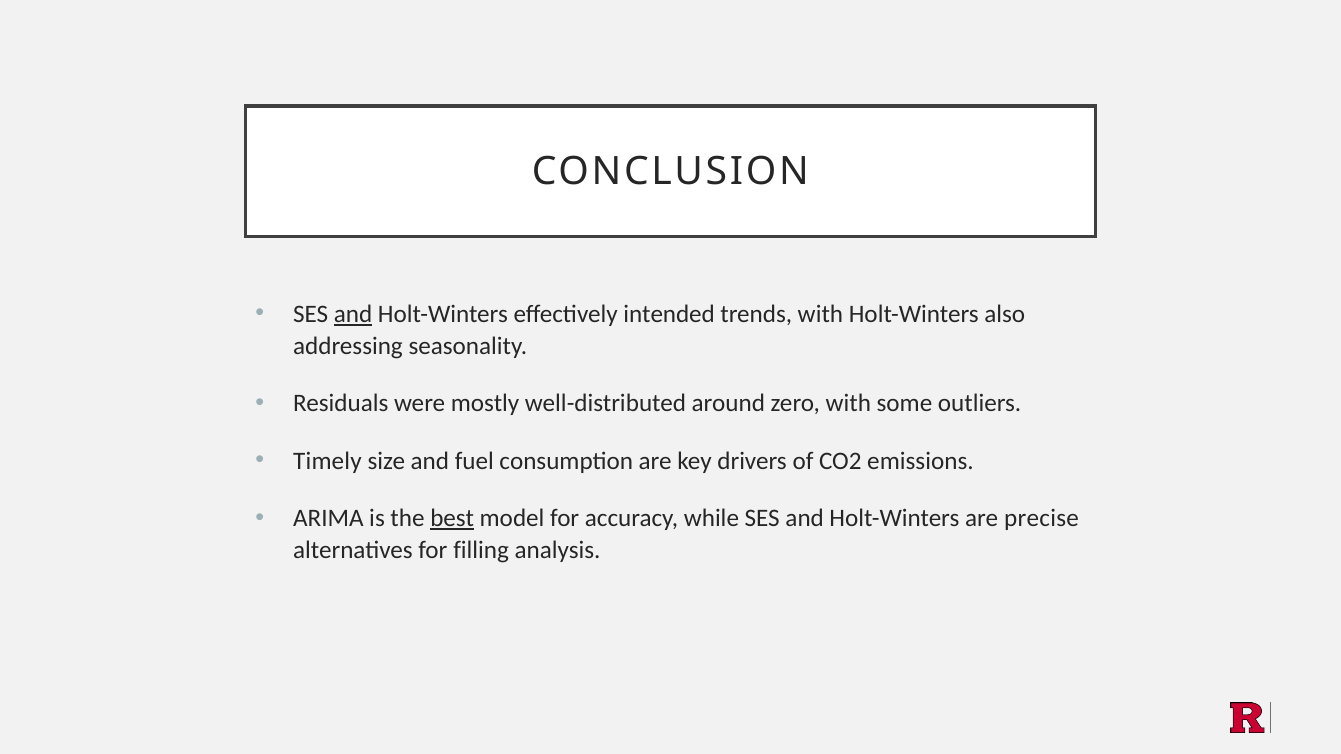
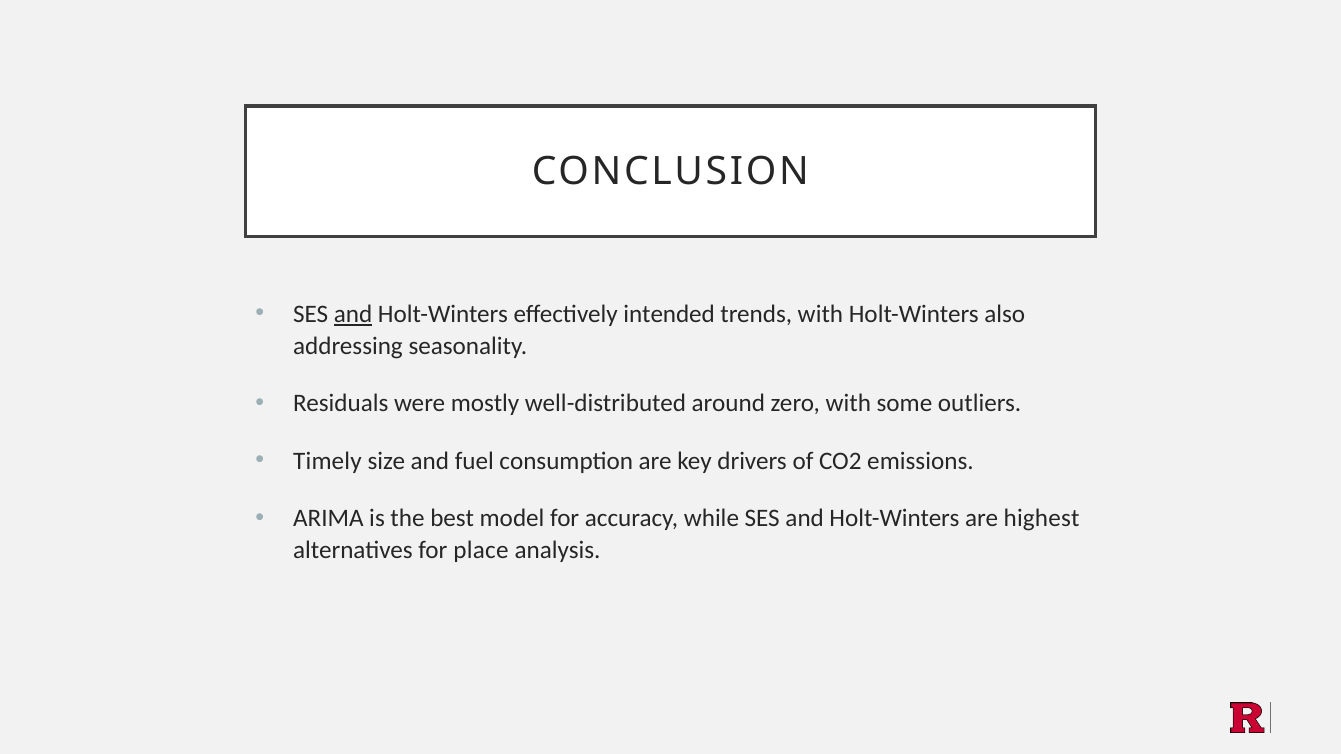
best underline: present -> none (452, 519)
precise: precise -> highest (1042, 519)
filling: filling -> place (481, 551)
